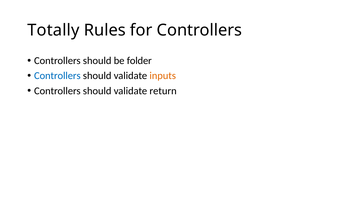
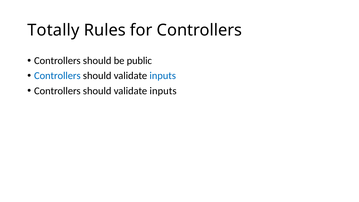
folder: folder -> public (139, 61)
inputs colour: orange -> blue (163, 76)
return: return -> inputs (163, 91)
